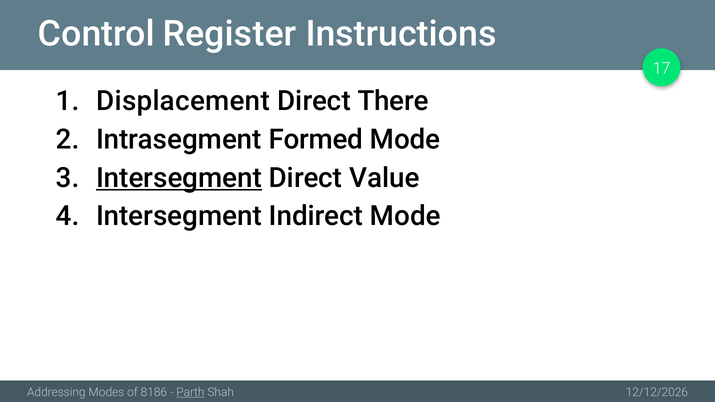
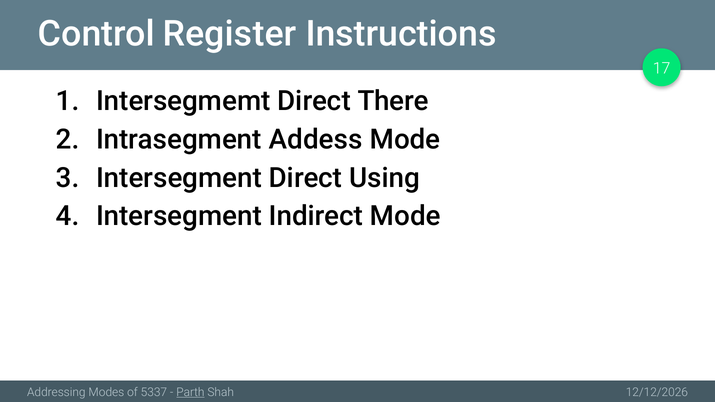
Displacement: Displacement -> Intersegmemt (183, 101)
Formed: Formed -> Addess (316, 140)
Intersegment underline: present -> none (179, 178)
Value: Value -> Using (384, 178)
8186: 8186 -> 5337 (154, 392)
